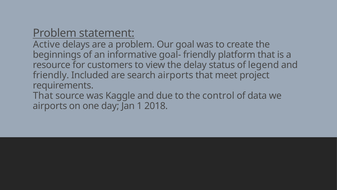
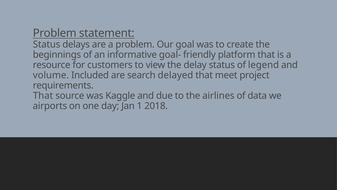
Active: Active -> Status (47, 44)
friendly: friendly -> volume (51, 75)
search airports: airports -> delayed (175, 75)
control: control -> airlines (218, 96)
